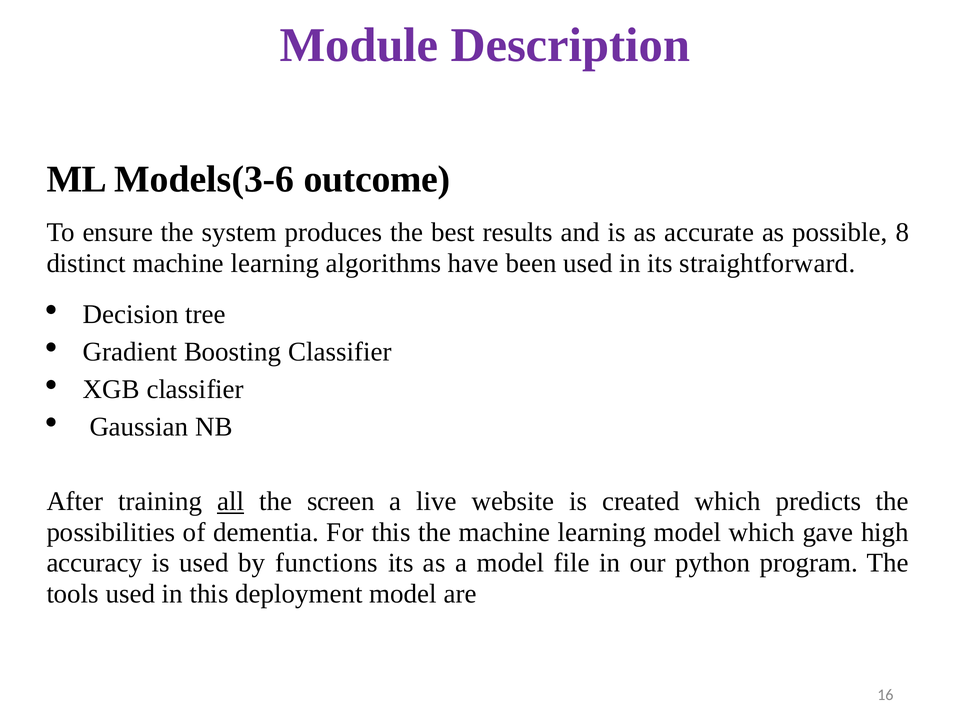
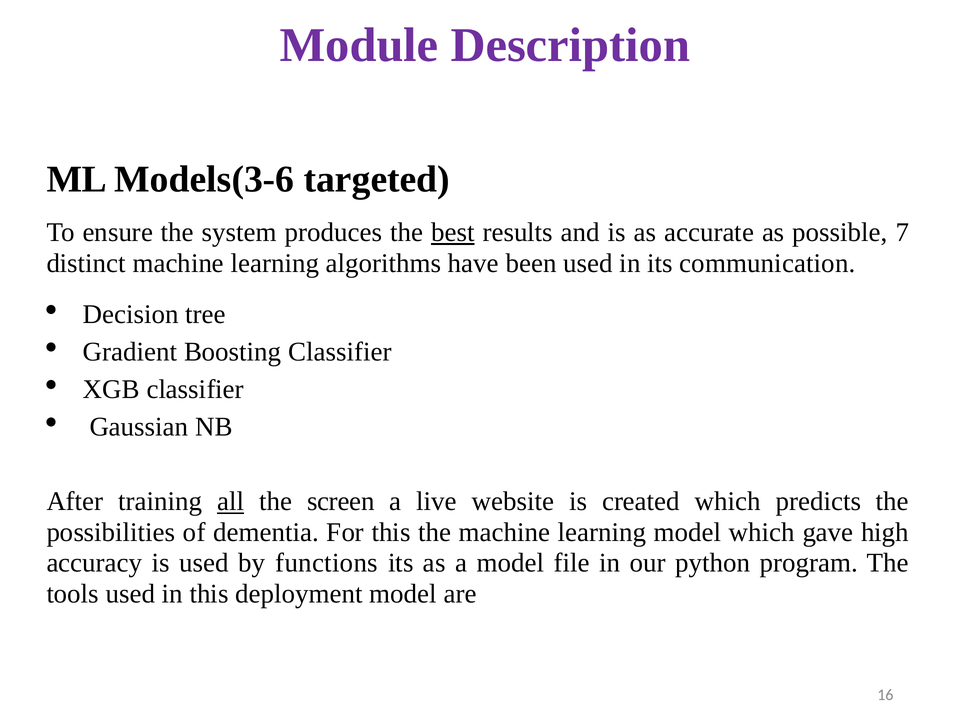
outcome: outcome -> targeted (377, 179)
best underline: none -> present (453, 232)
8: 8 -> 7 (902, 232)
straightforward: straightforward -> communication (767, 263)
